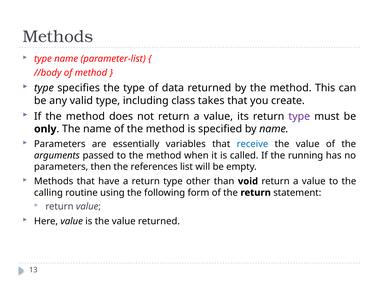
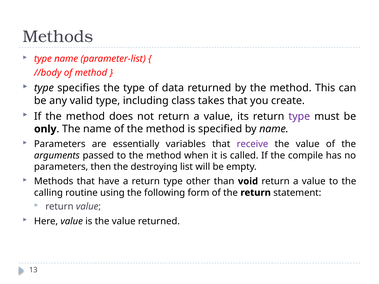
receive colour: blue -> purple (252, 144)
running: running -> compile (306, 156)
references: references -> destroying (154, 167)
